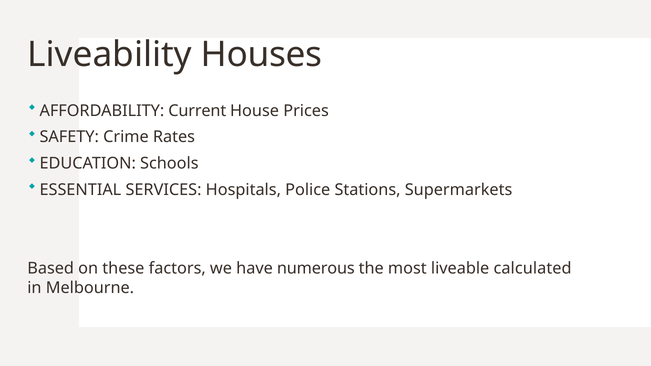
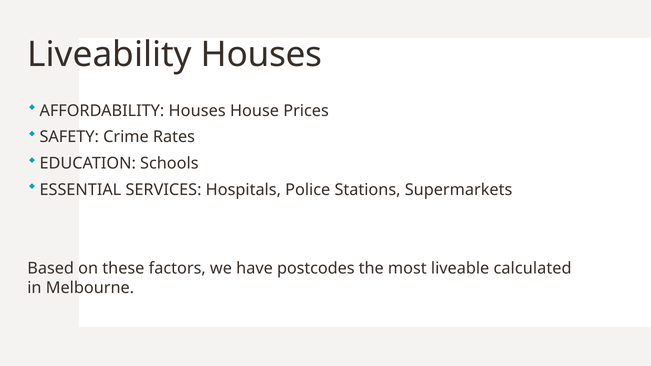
AFFORDABILITY Current: Current -> Houses (197, 111)
numerous: numerous -> postcodes (316, 269)
